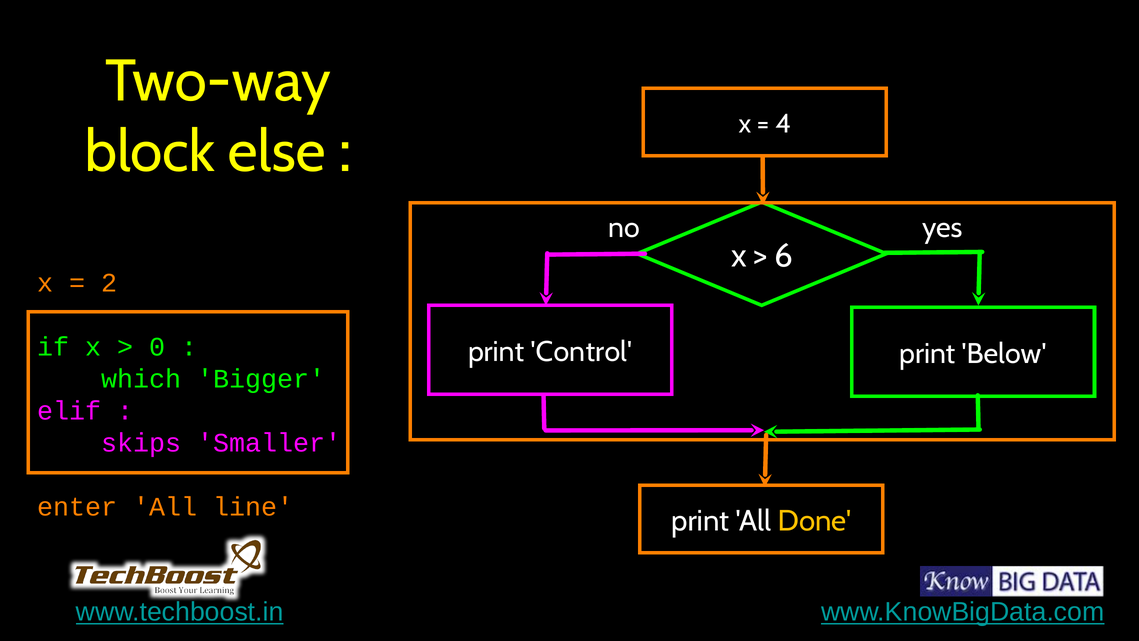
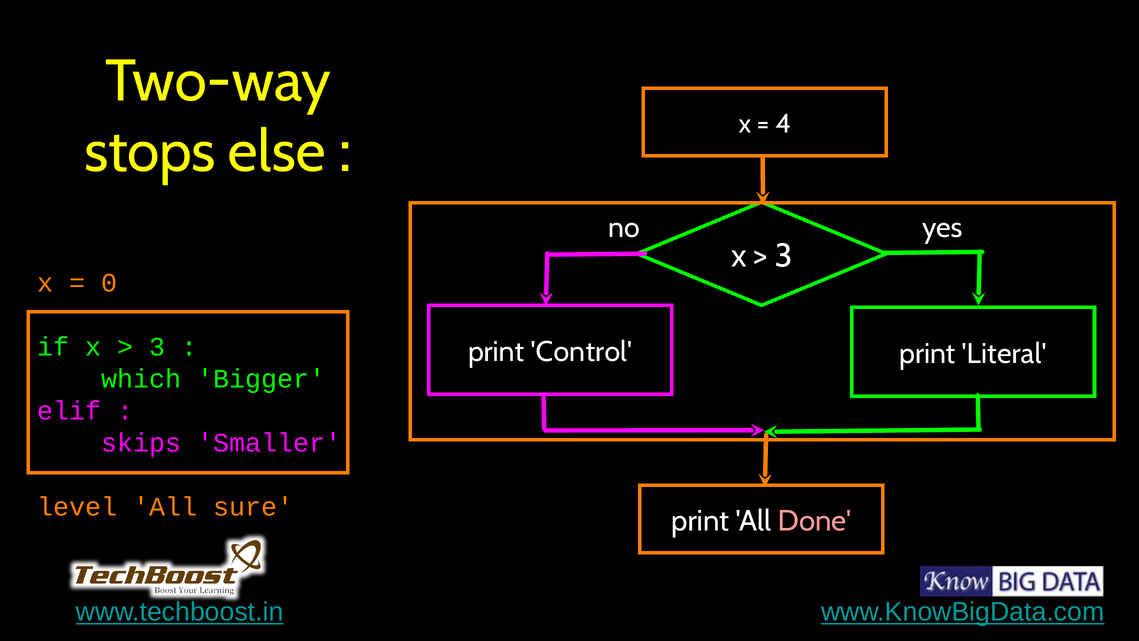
block: block -> stops (150, 152)
6: 6 -> 3 (784, 256)
2: 2 -> 0 (109, 283)
0: 0 -> 3 (157, 347)
Below: Below -> Literal (1004, 353)
enter: enter -> level (77, 507)
line: line -> sure (253, 507)
Done colour: yellow -> pink (815, 521)
